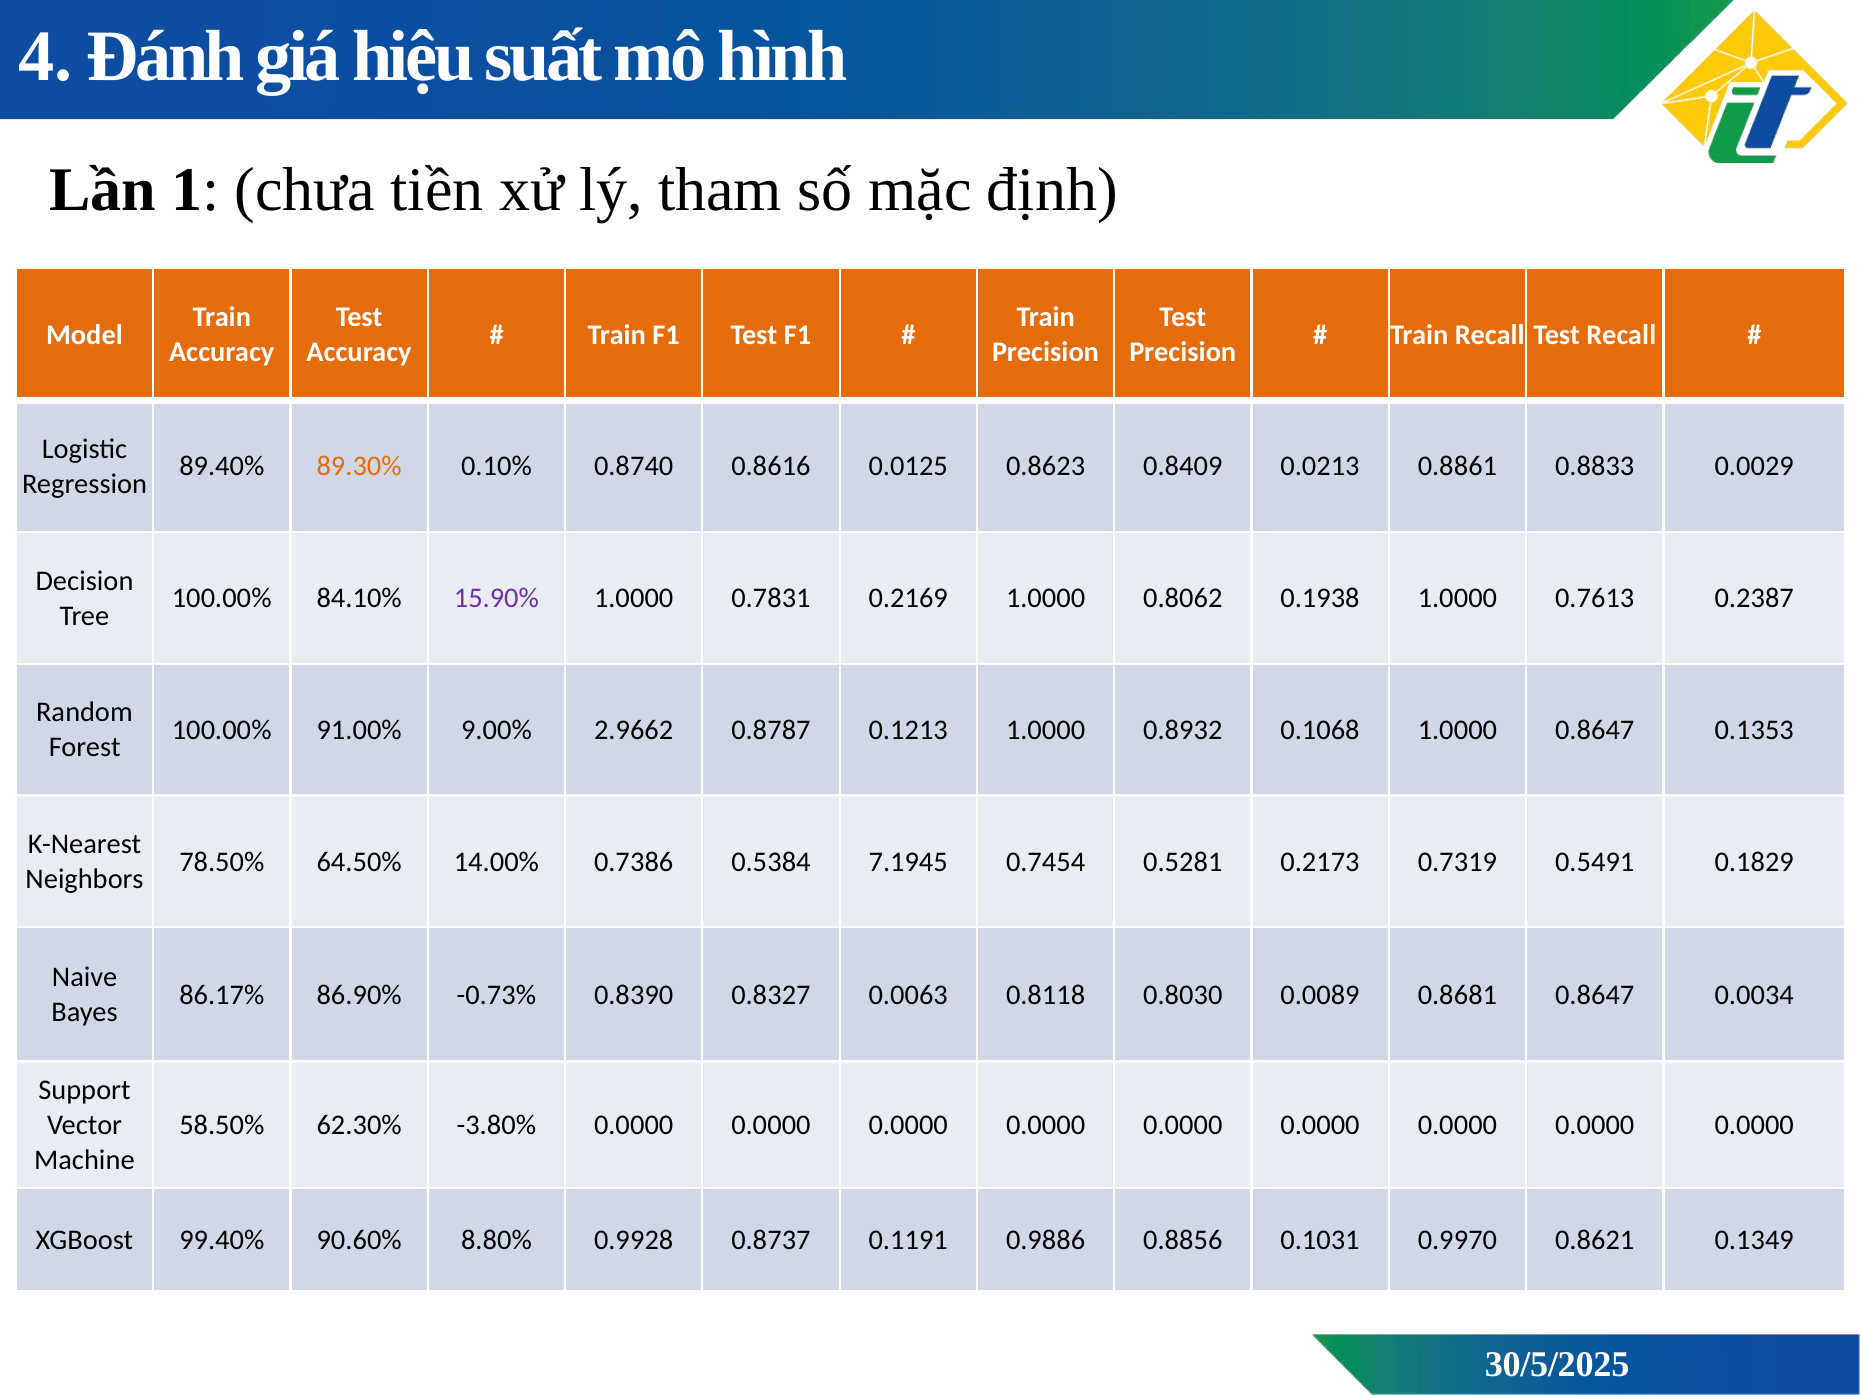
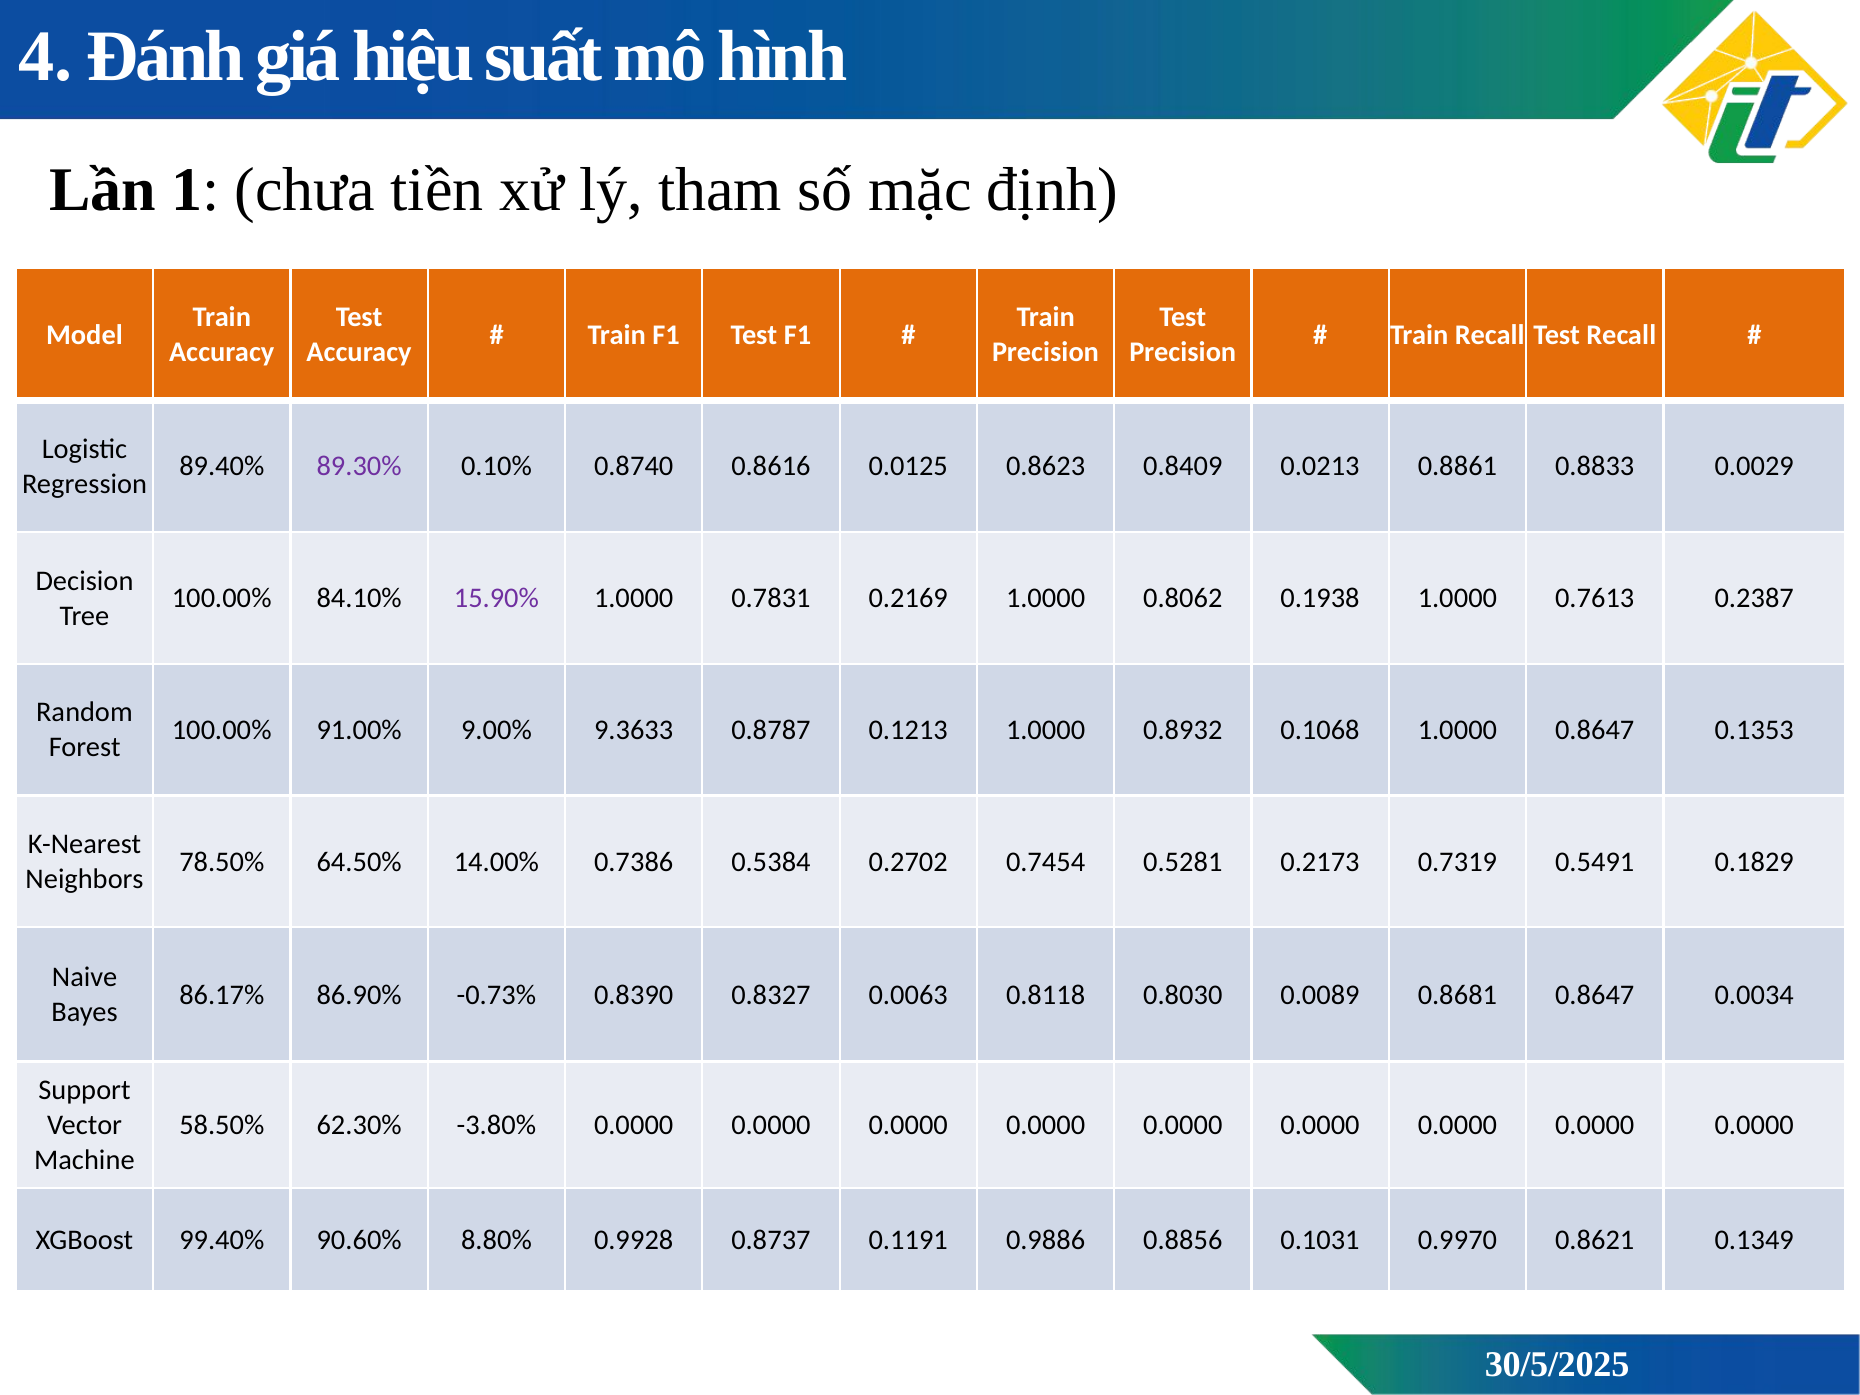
89.30% colour: orange -> purple (359, 466)
2.9662: 2.9662 -> 9.3633 (634, 730)
7.1945: 7.1945 -> 0.2702 (908, 862)
